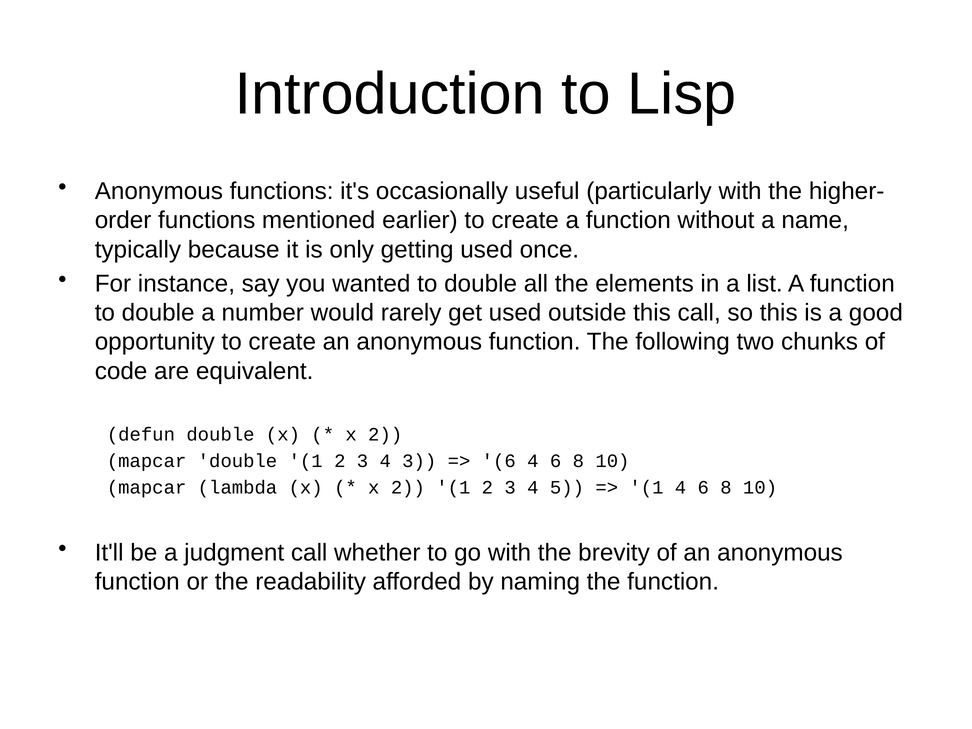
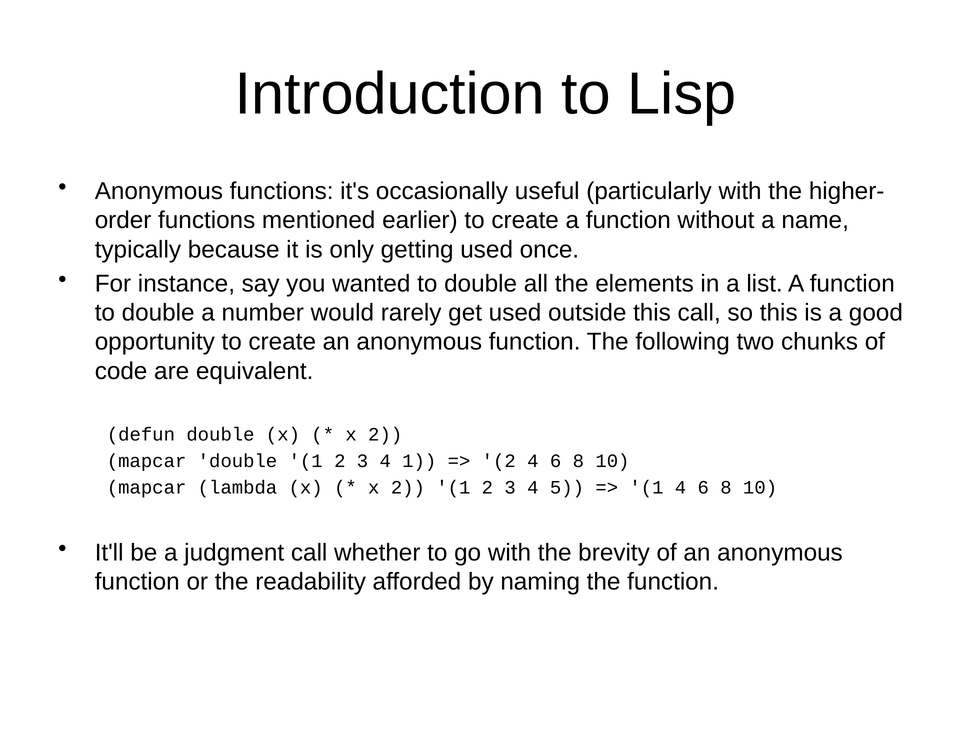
4 3: 3 -> 1 (419, 461)
6: 6 -> 2 (499, 461)
